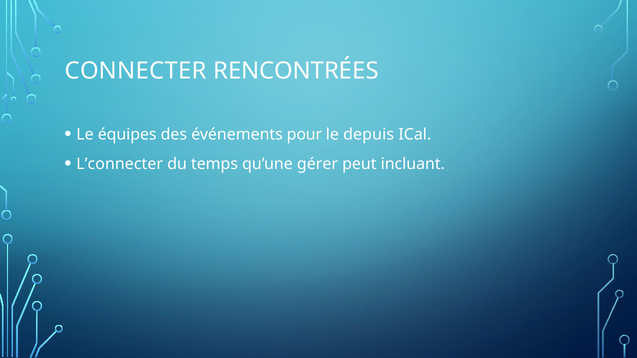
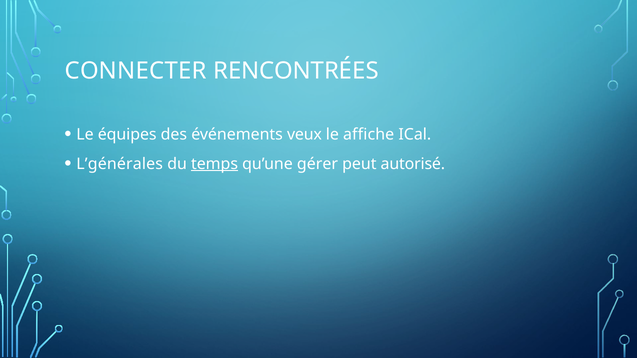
pour: pour -> veux (304, 134)
depuis: depuis -> affiche (369, 134)
L’connecter: L’connecter -> L’générales (120, 164)
temps underline: none -> present (215, 164)
incluant: incluant -> autorisé (413, 164)
